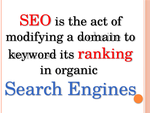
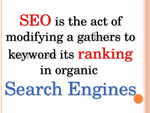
domain: domain -> gathers (99, 37)
